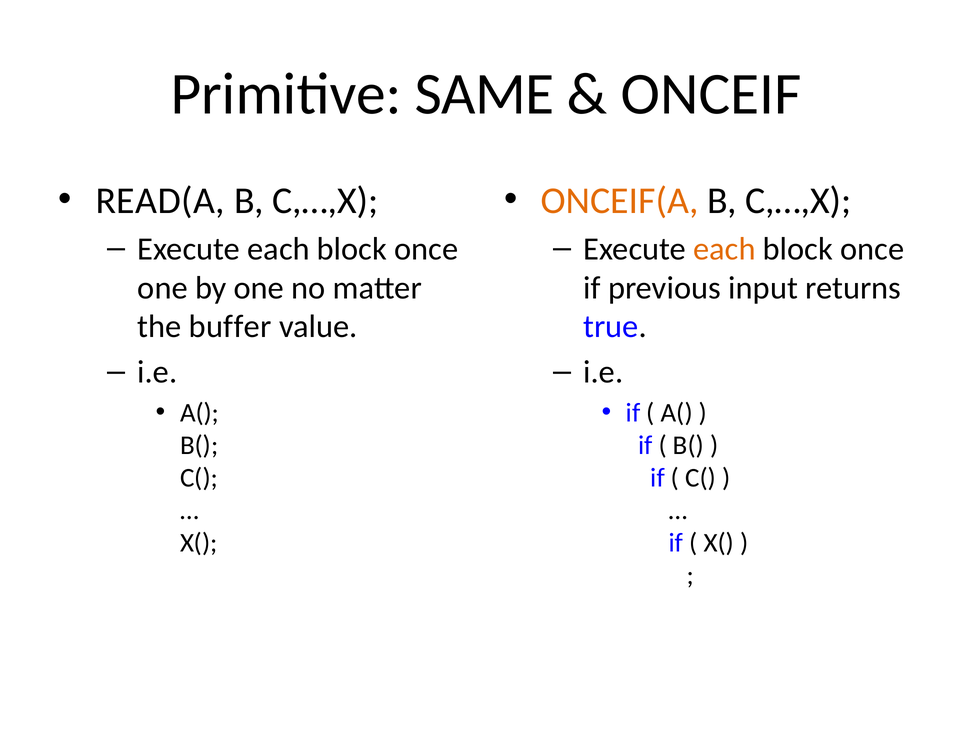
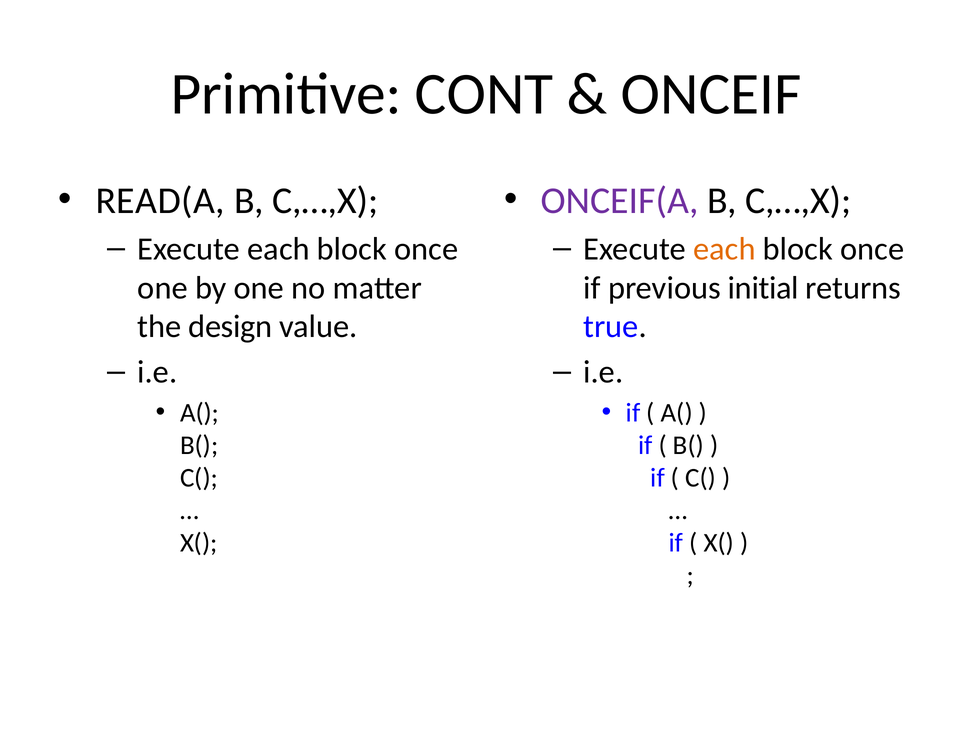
SAME: SAME -> CONT (484, 94)
ONCEIF(A colour: orange -> purple (620, 200)
input: input -> initial (763, 288)
buffer: buffer -> design (230, 327)
